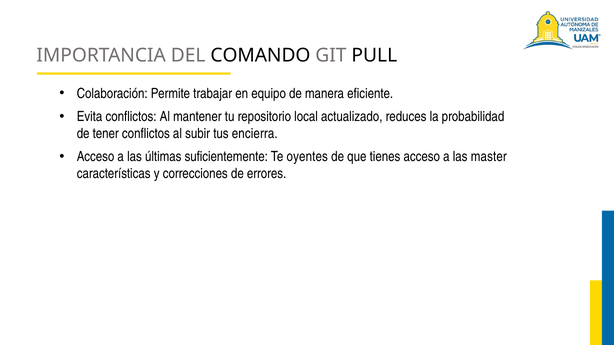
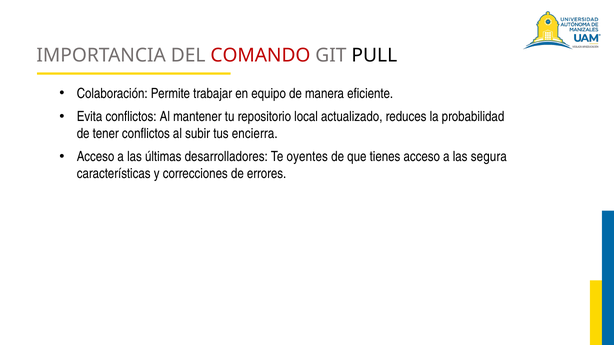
COMANDO colour: black -> red (260, 56)
suficientemente: suficientemente -> desarrolladores (226, 157)
master: master -> segura (489, 157)
